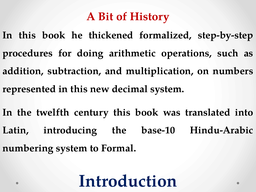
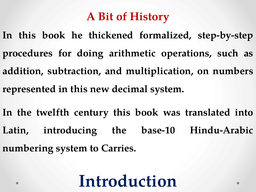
Formal: Formal -> Carries (119, 148)
